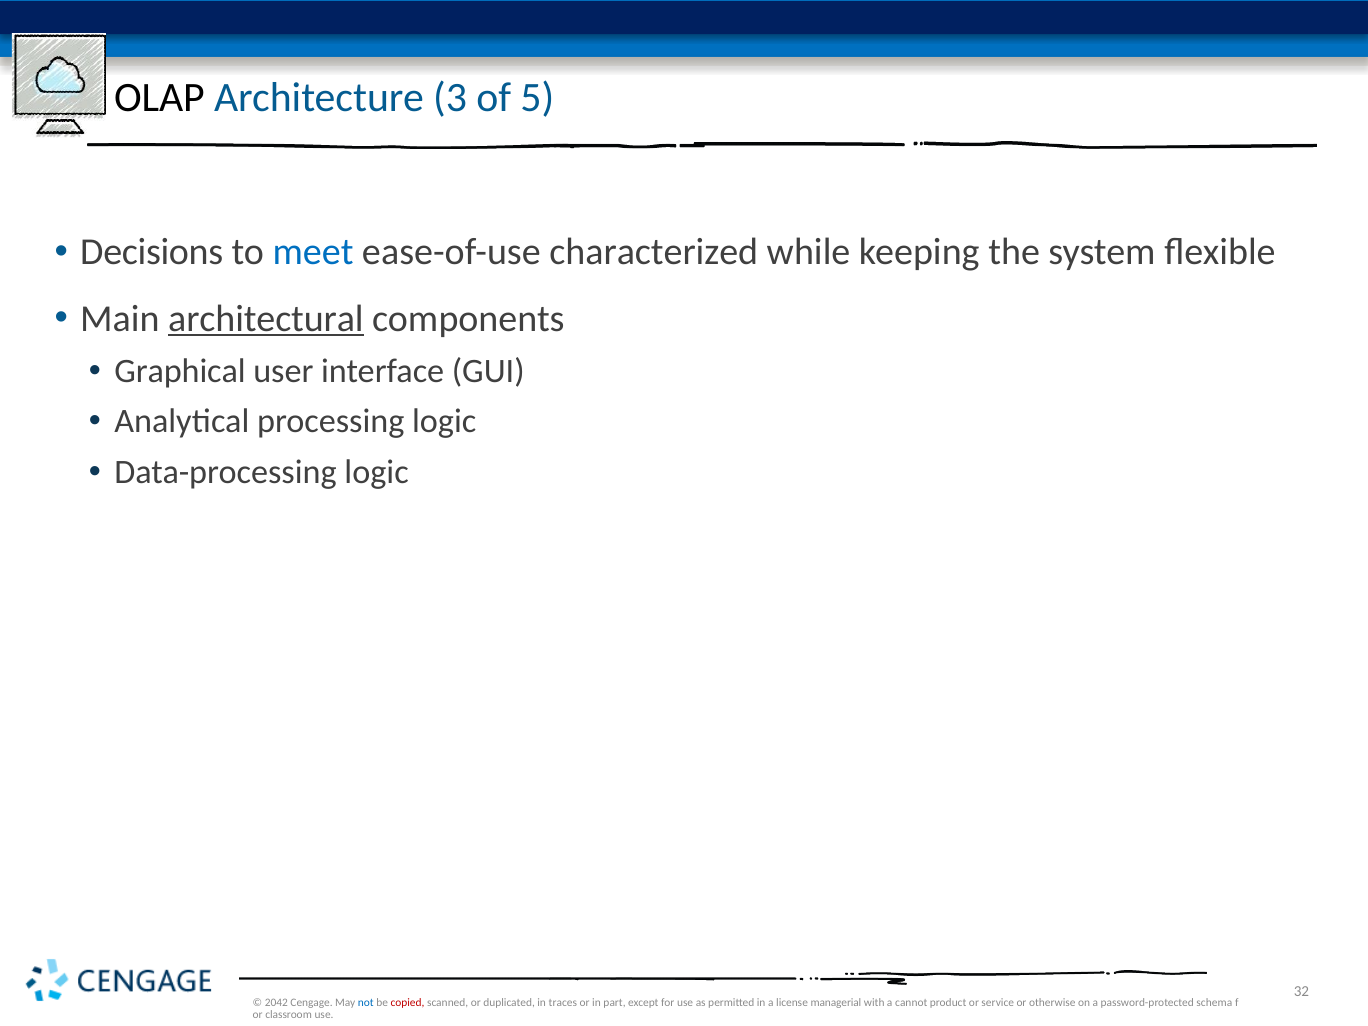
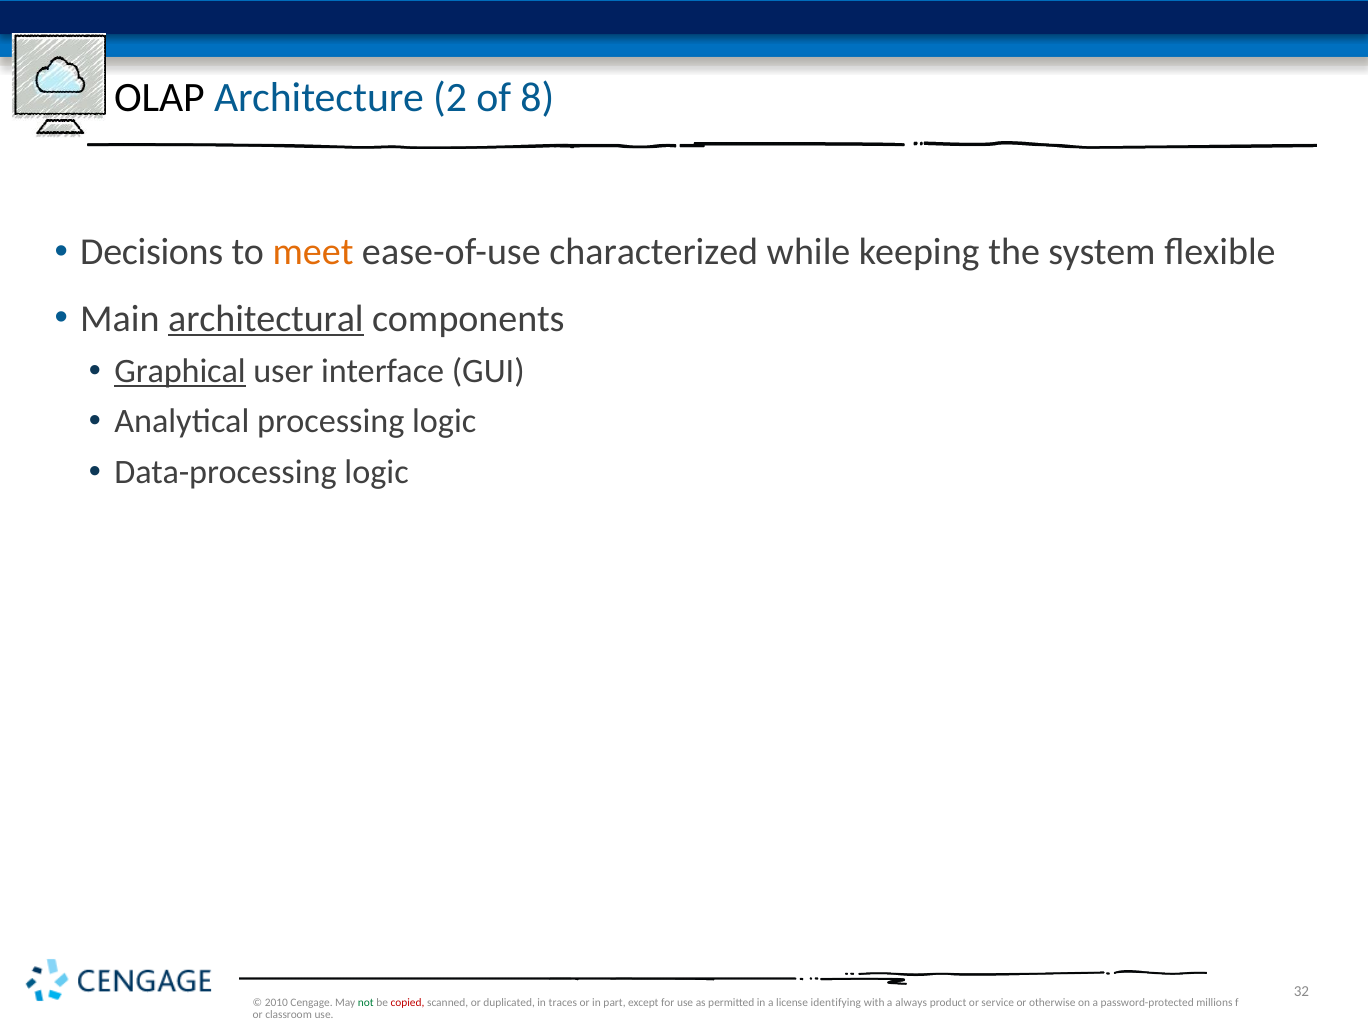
3: 3 -> 2 (450, 98)
5: 5 -> 8 (537, 98)
meet colour: blue -> orange (313, 252)
Graphical underline: none -> present (180, 371)
2042: 2042 -> 2010 (276, 1003)
not colour: blue -> green (366, 1003)
managerial: managerial -> identifying (836, 1003)
cannot: cannot -> always (911, 1003)
schema: schema -> millions (1214, 1003)
